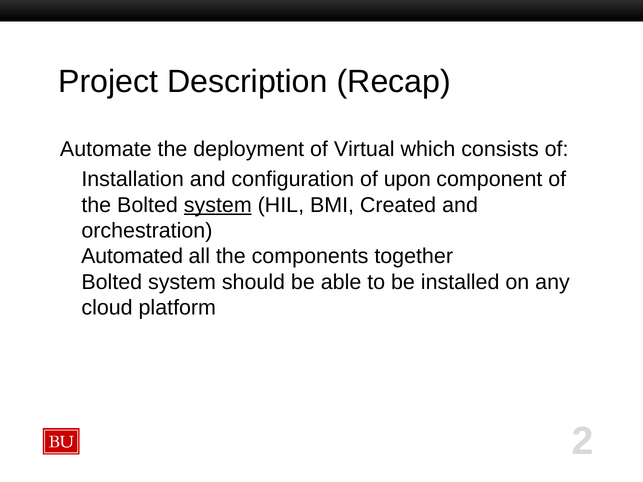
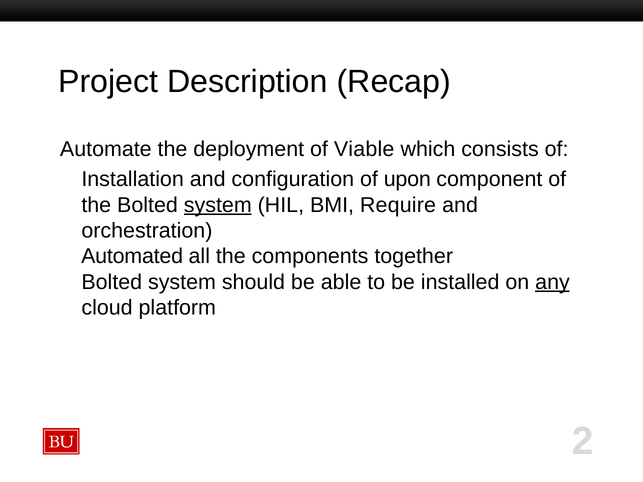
Virtual: Virtual -> Viable (364, 149)
Created: Created -> Require (398, 205)
any underline: none -> present (552, 282)
